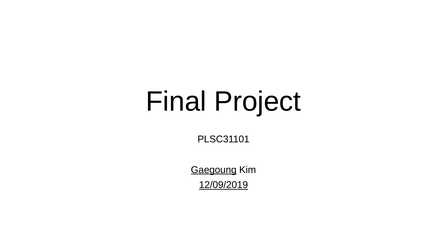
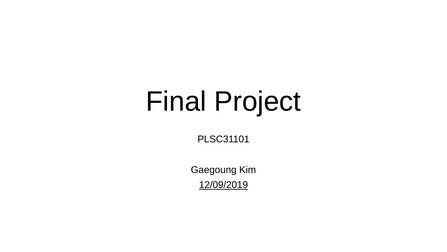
Gaegoung underline: present -> none (214, 169)
